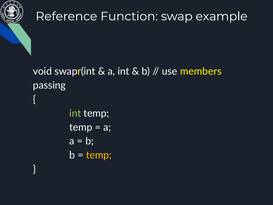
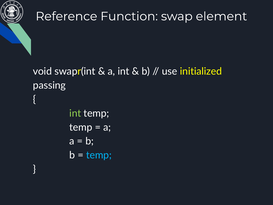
example: example -> element (221, 16)
members: members -> initialized (201, 71)
temp colour: yellow -> light blue (99, 155)
